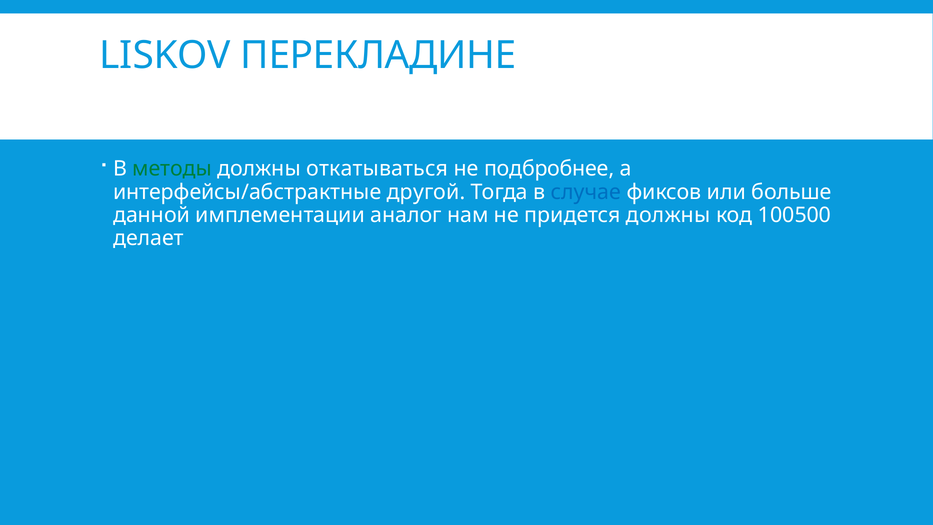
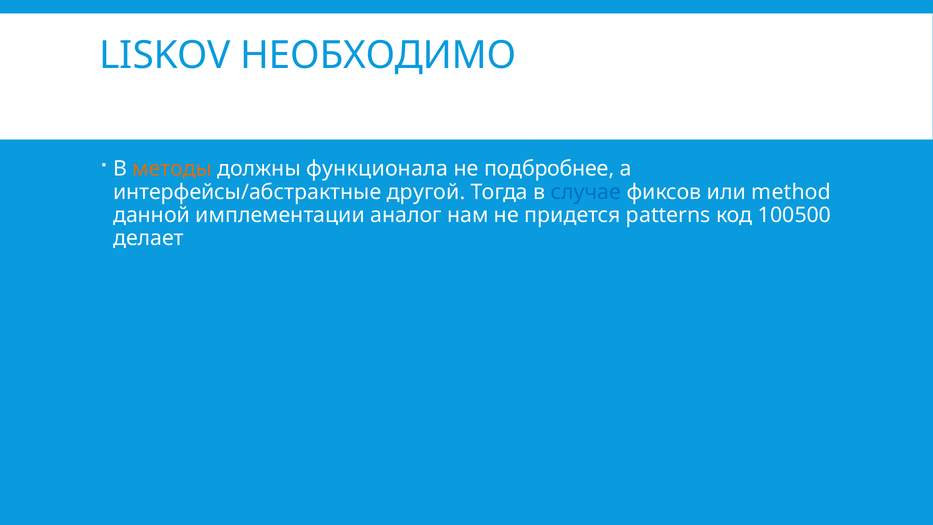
ПЕРЕКЛАДИНЕ: ПЕРЕКЛАДИНЕ -> НЕОБХОДИМО (378, 55)
методы colour: green -> orange (172, 169)
откатываться: откатываться -> функционала (377, 169)
больше: больше -> method (791, 192)
придется должны: должны -> patterns (668, 215)
